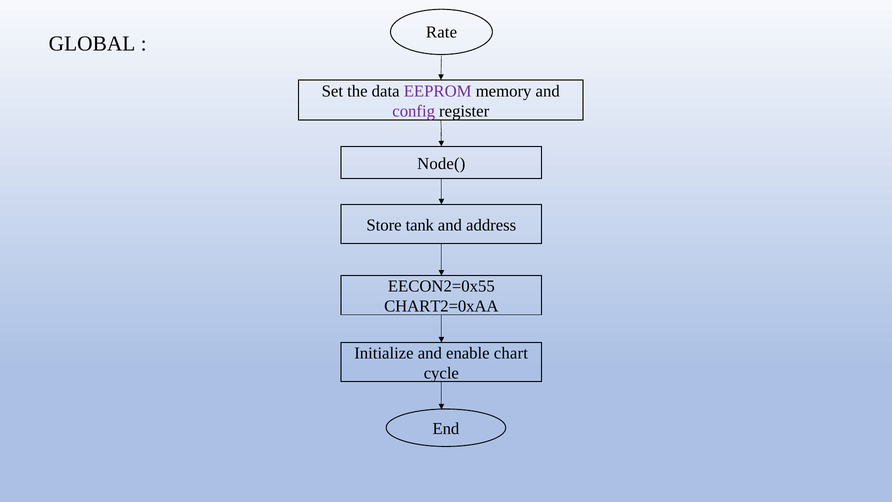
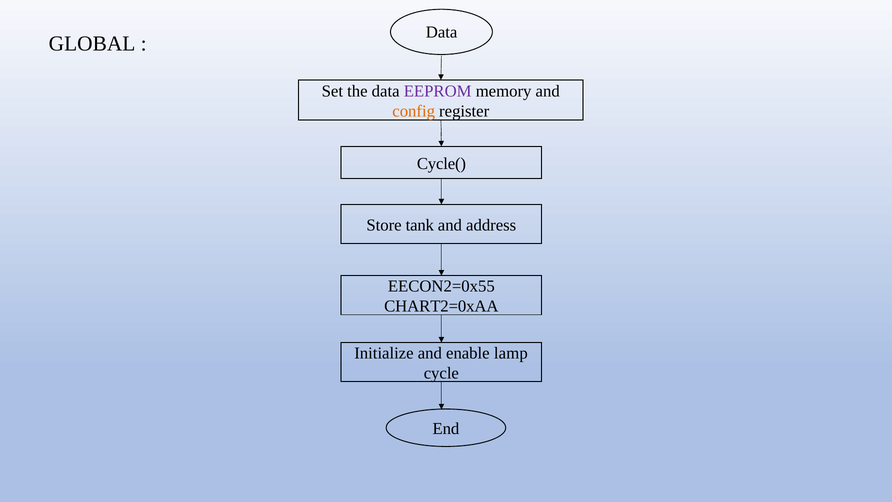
Rate: Rate -> Data (442, 32)
config colour: purple -> orange (414, 111)
Node(: Node( -> Cycle( (441, 163)
chart: chart -> lamp (511, 353)
